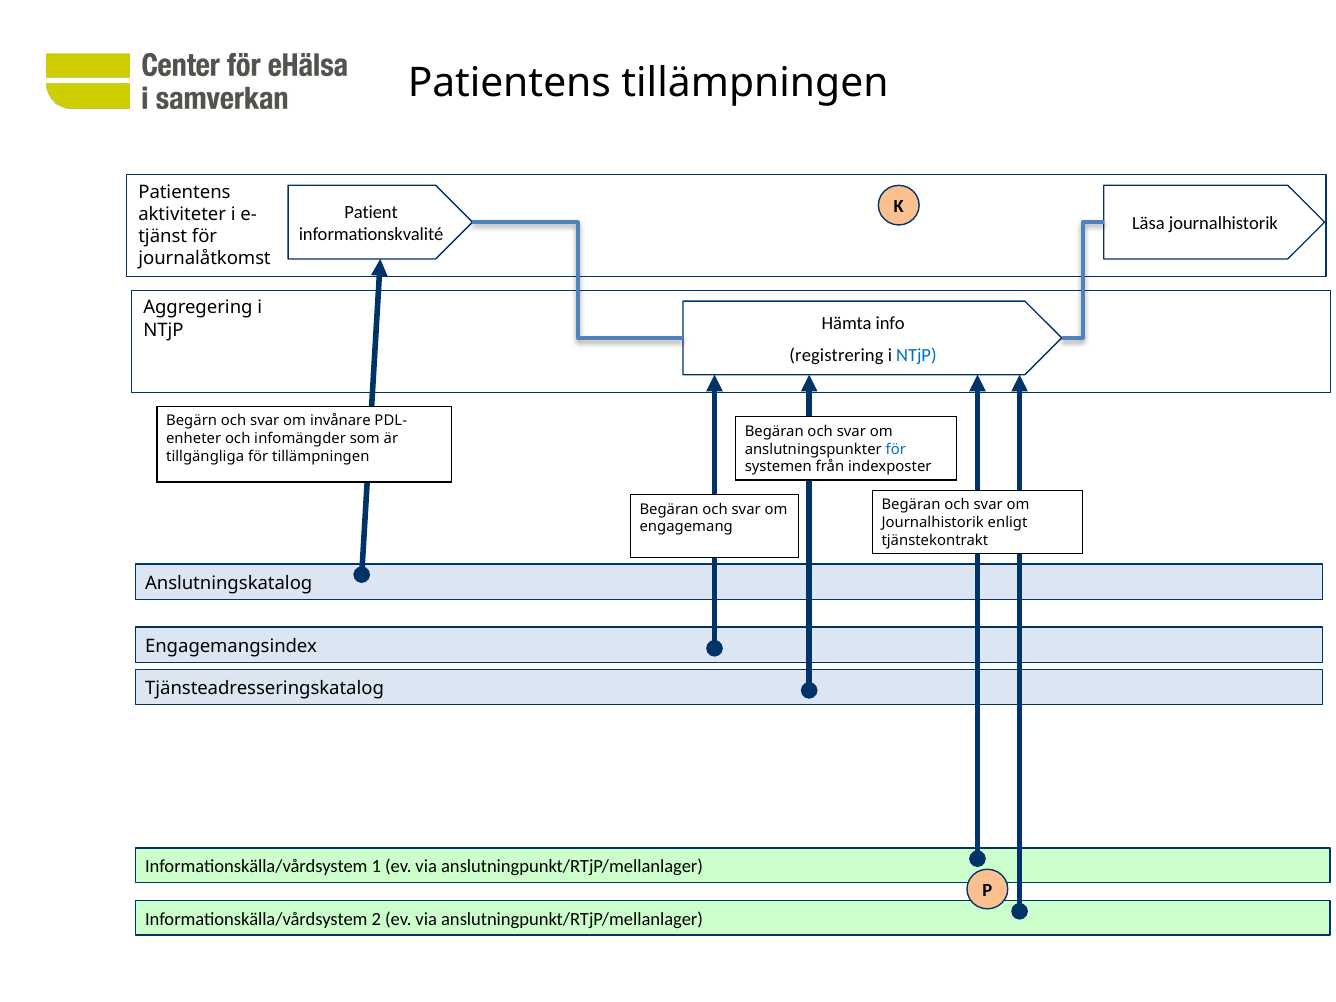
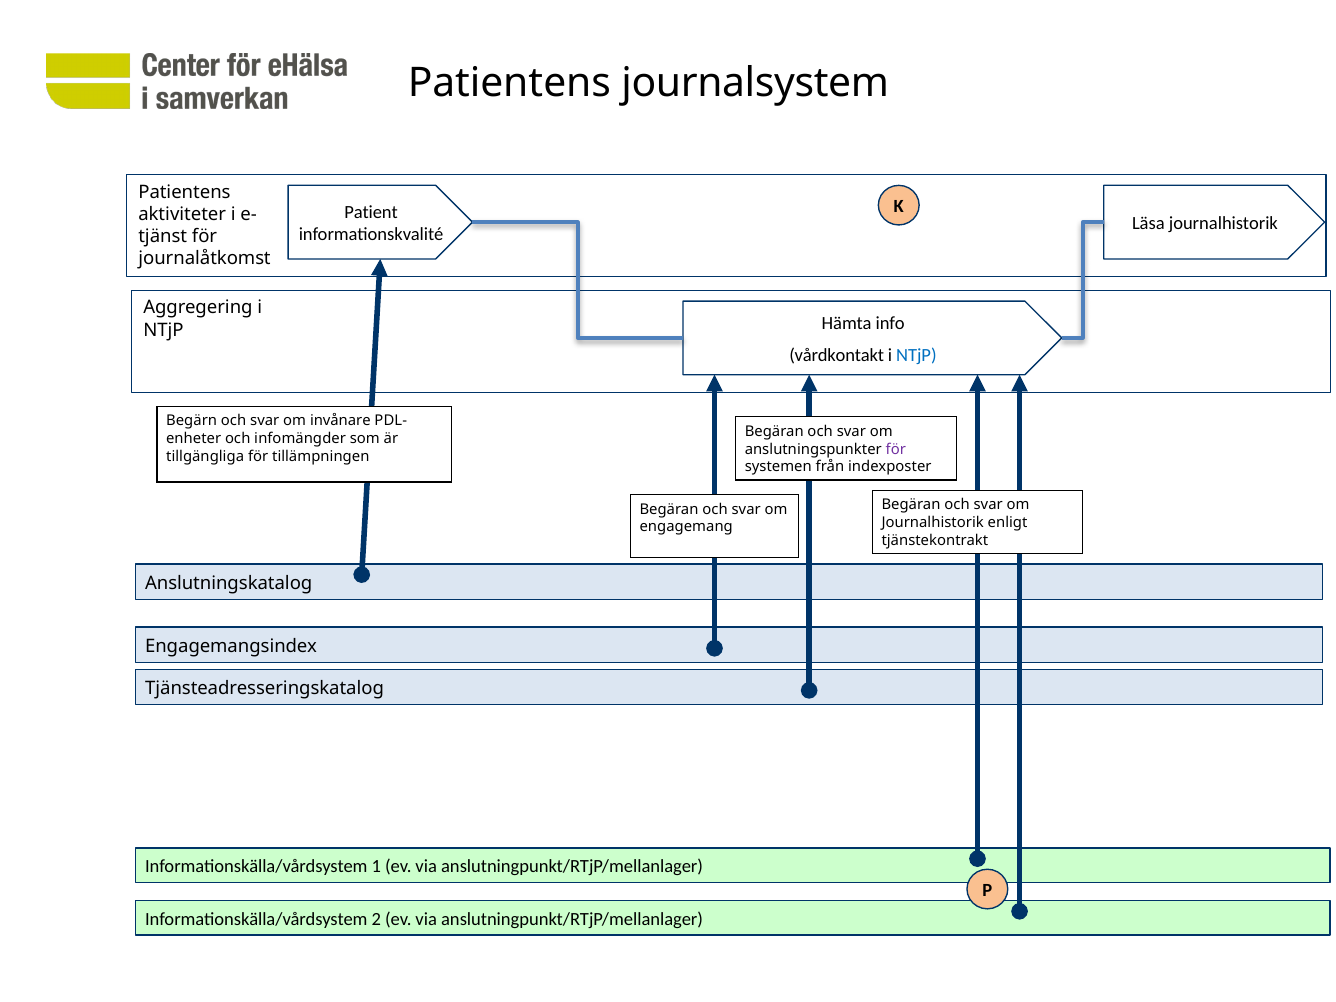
Patientens tillämpningen: tillämpningen -> journalsystem (755, 83)
registrering: registrering -> vårdkontakt (837, 355)
för colour: blue -> purple (896, 449)
